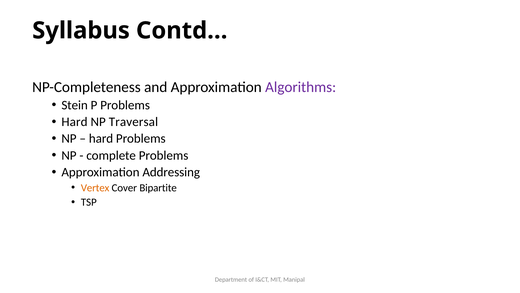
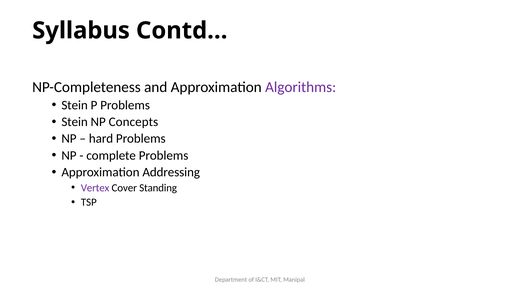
Hard: Hard -> Stein (75, 122)
Traversal: Traversal -> Concepts (133, 122)
Vertex colour: orange -> purple (95, 188)
Bipartite: Bipartite -> Standing (158, 188)
